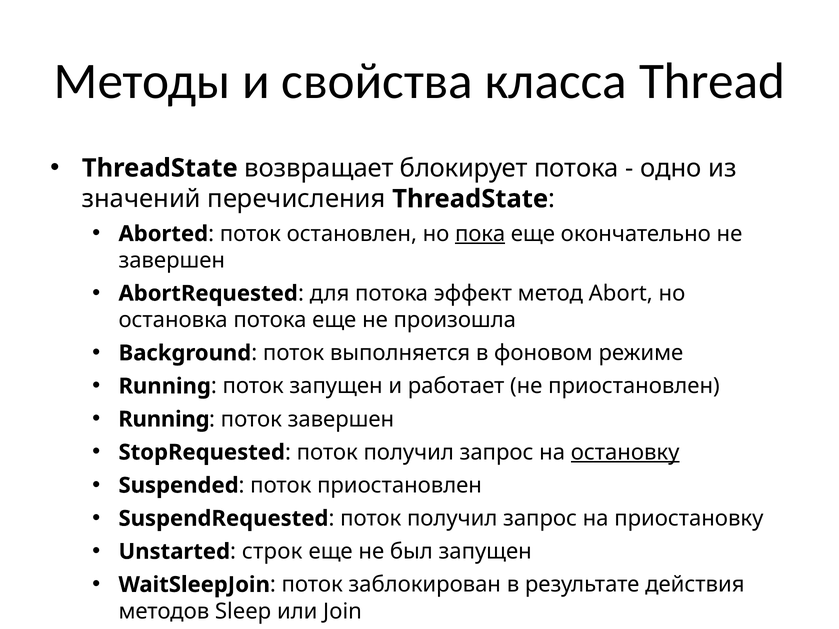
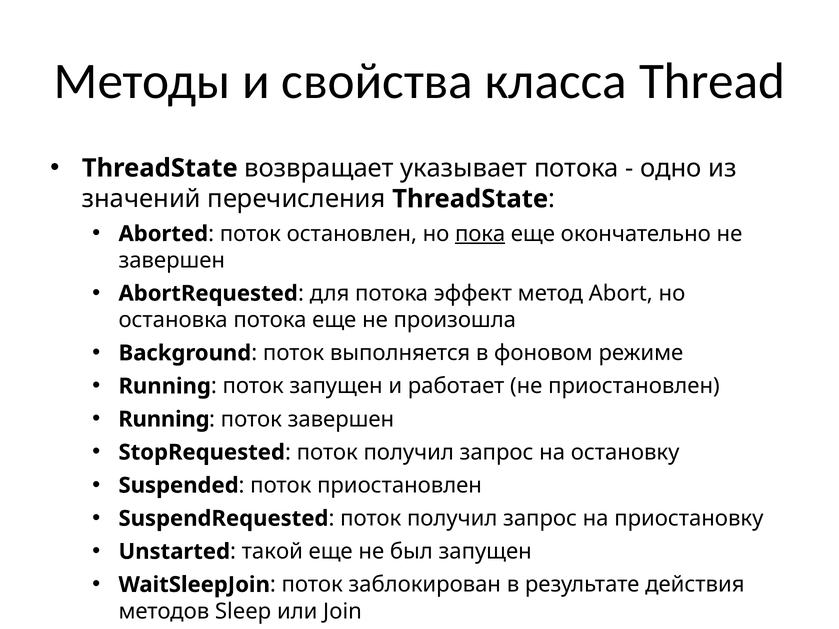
блокирует: блокирует -> указывает (464, 168)
остановку underline: present -> none (625, 452)
строк: строк -> такой (272, 552)
